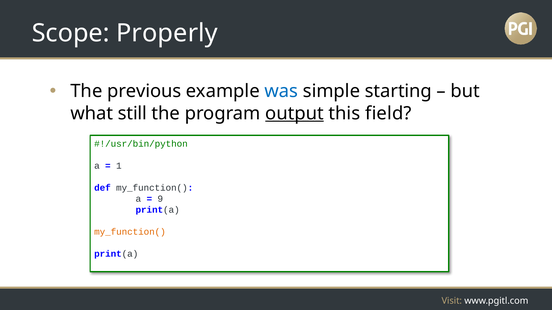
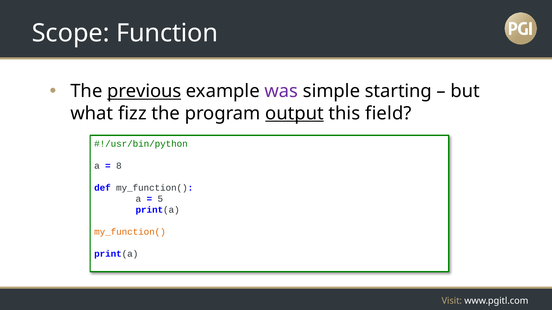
Properly: Properly -> Function (167, 33)
previous underline: none -> present (144, 91)
was colour: blue -> purple (281, 91)
still: still -> fizz (132, 113)
1: 1 -> 8 (119, 166)
9: 9 -> 5 (160, 199)
